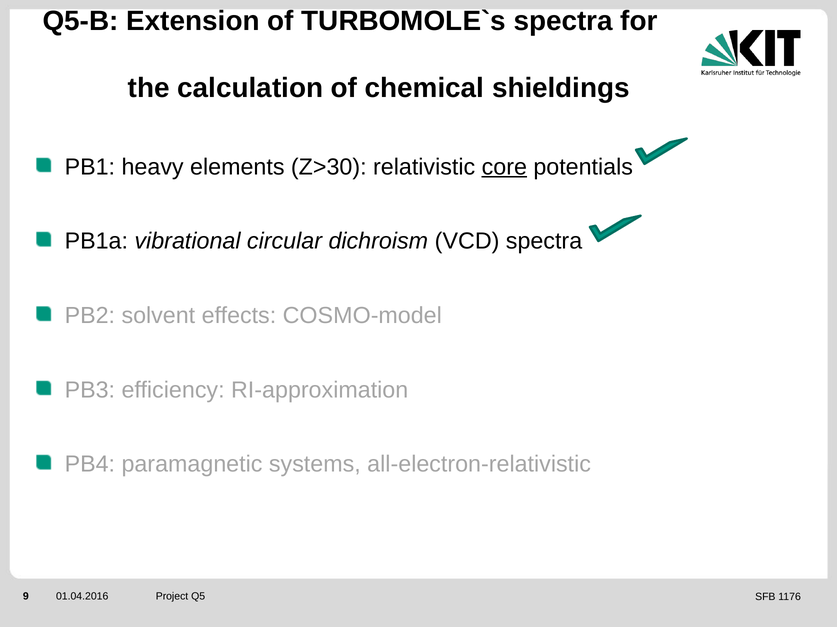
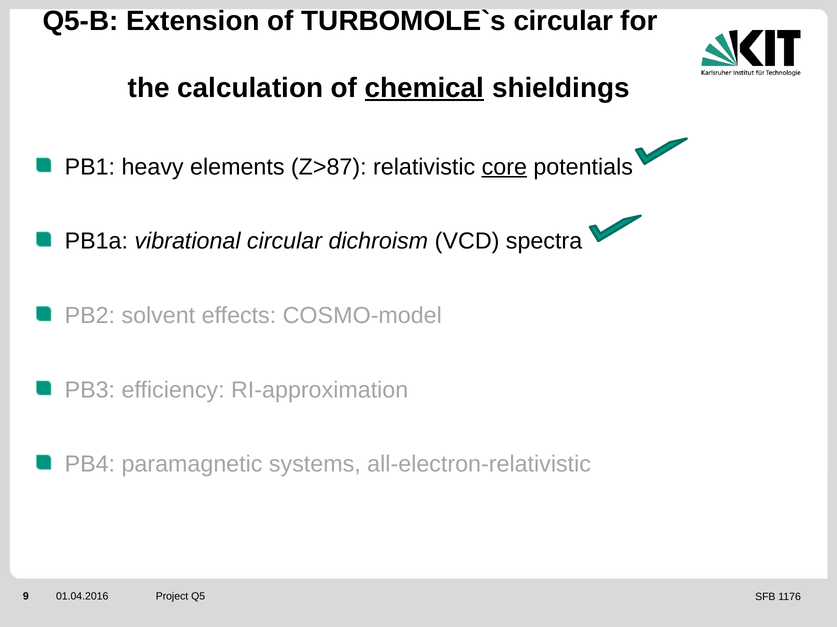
spectra: spectra -> circular (563, 21)
chemical underline: none -> present (425, 88)
Z>30: Z>30 -> Z>87 (329, 167)
